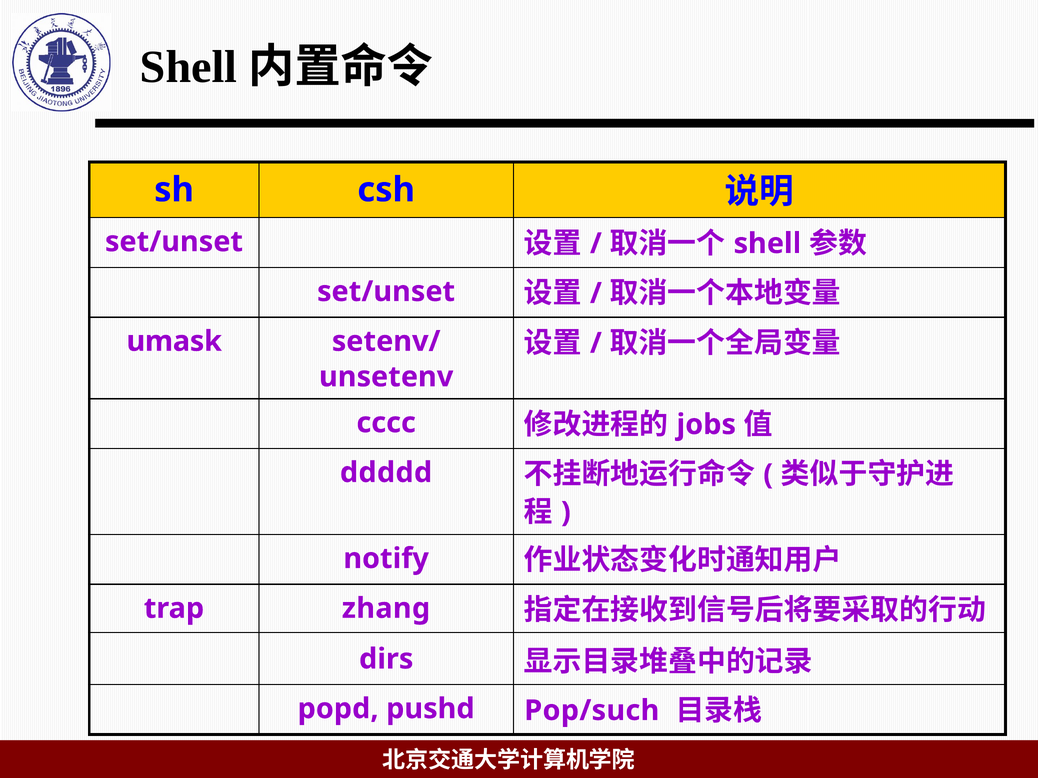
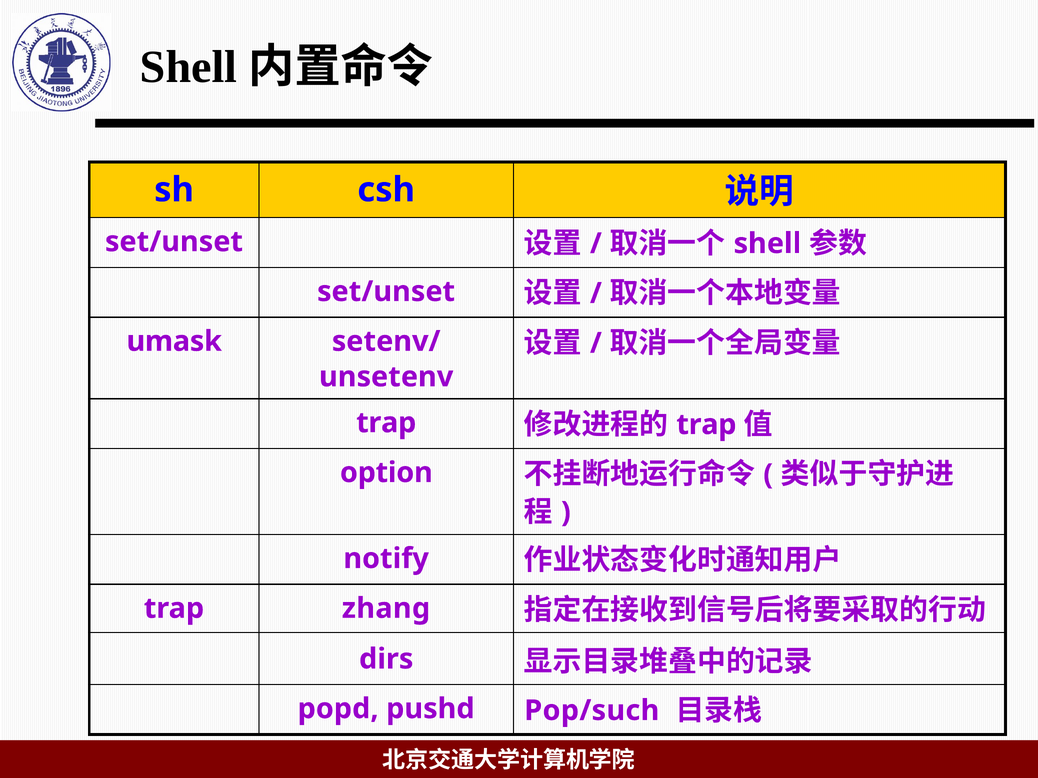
cccc: cccc -> trap (386, 423)
jobs: jobs -> trap (706, 425)
ddddd: ddddd -> option (386, 473)
